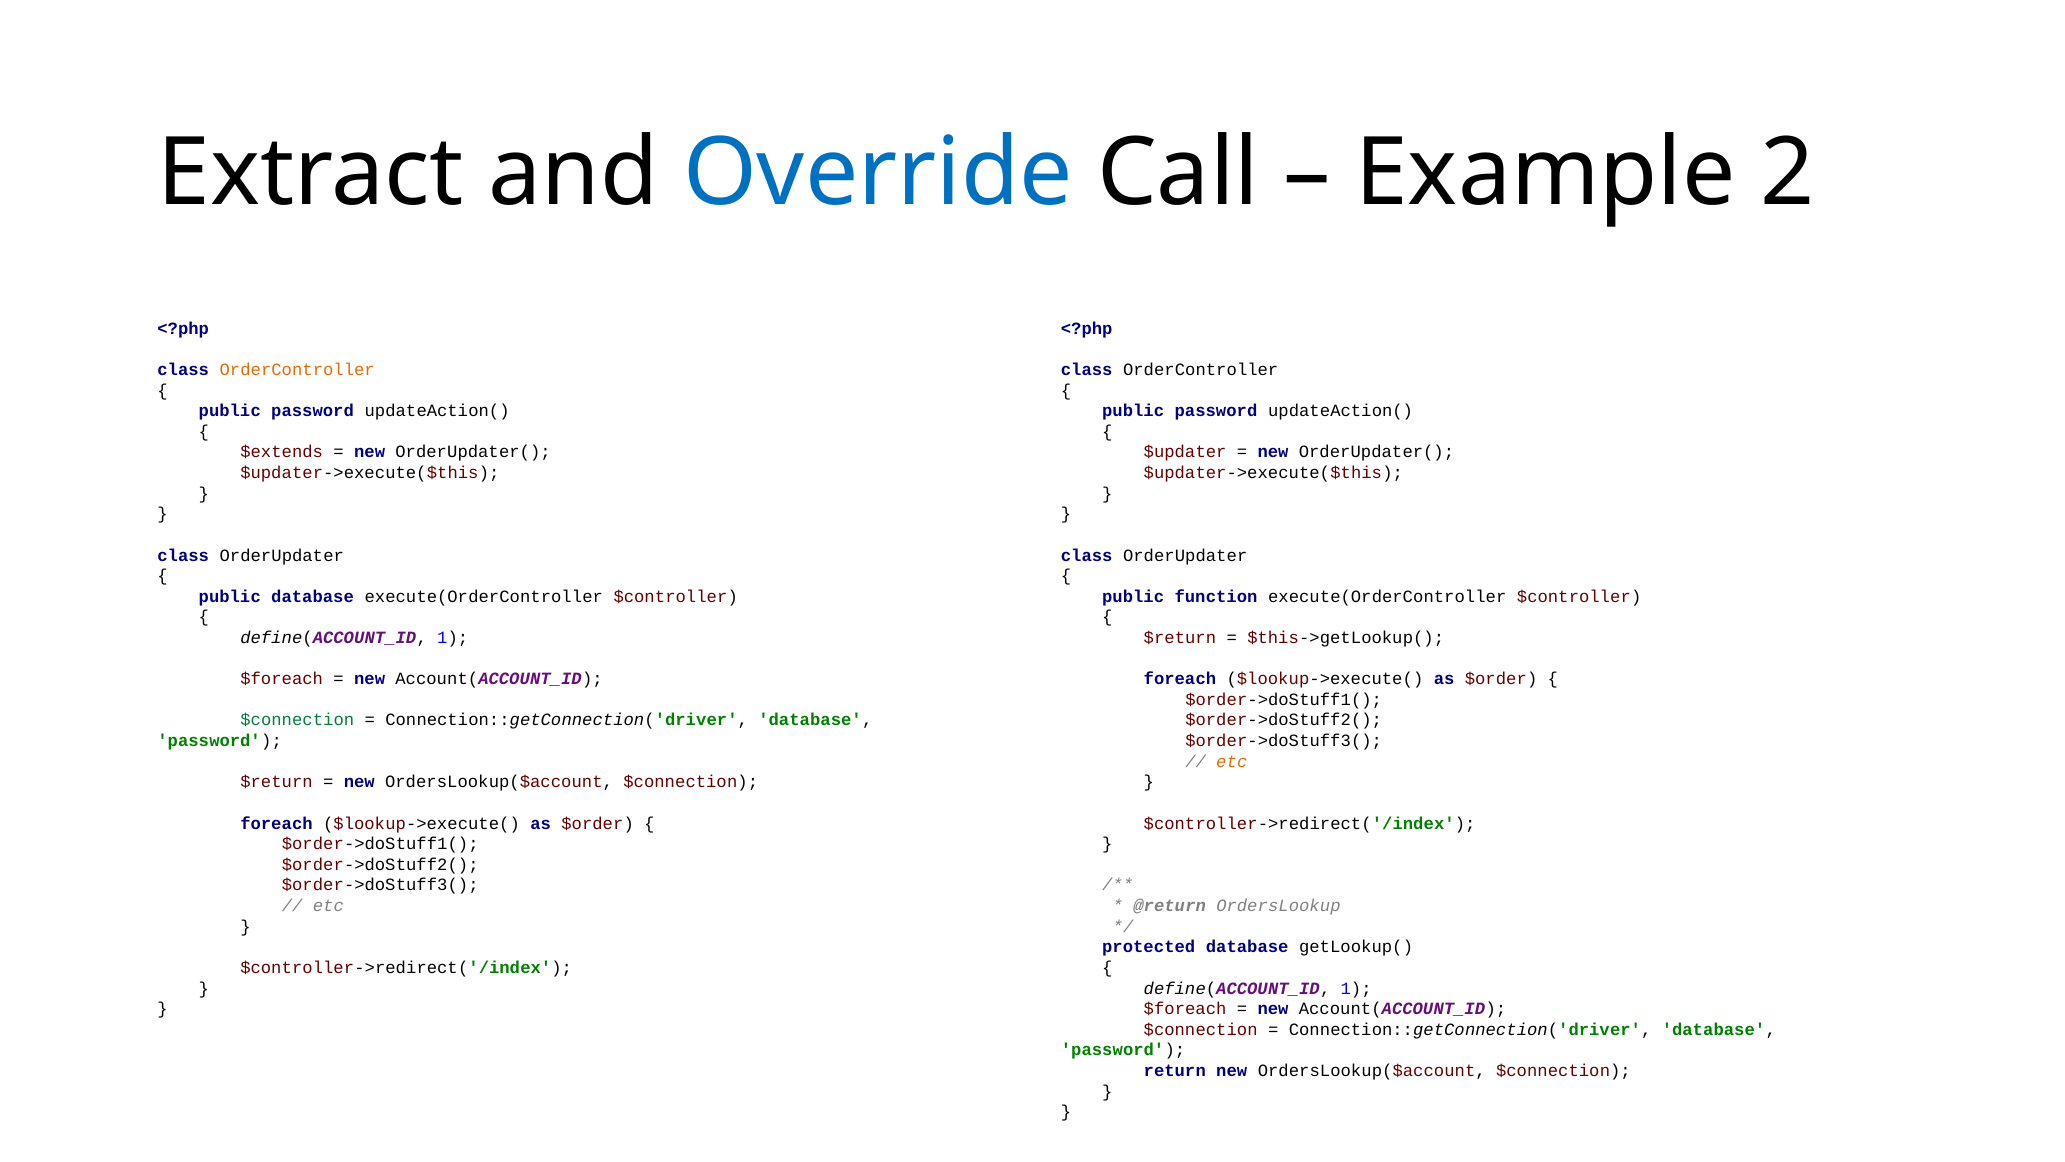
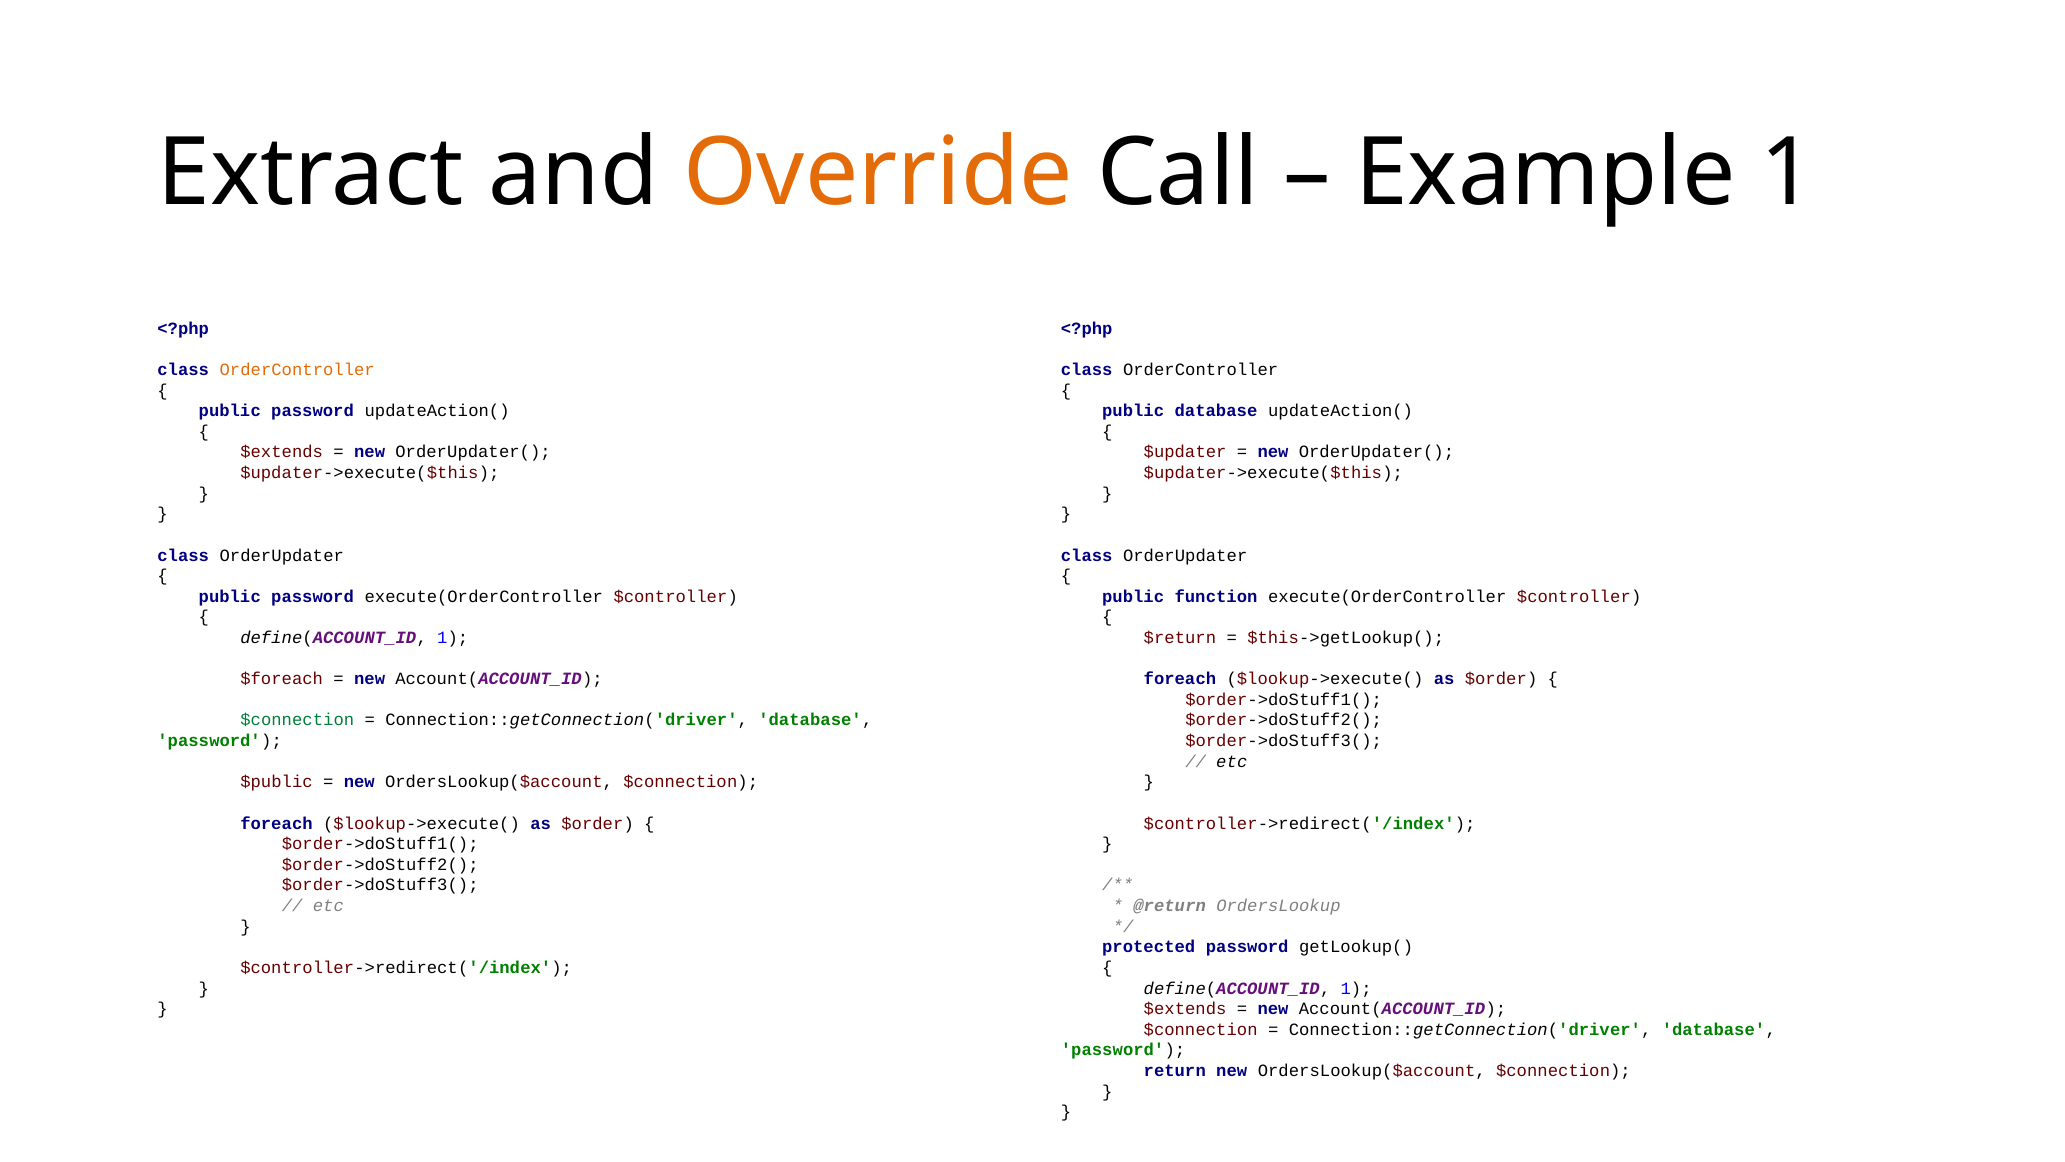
Override colour: blue -> orange (878, 173)
Example 2: 2 -> 1 (1787, 173)
password: password -> database (1216, 411)
database: database -> password (313, 596)
etc colour: orange -> black (1232, 761)
$return: $return -> $public (277, 782)
protected database: database -> password (1247, 947)
$foreach: $foreach -> $extends (1185, 1009)
